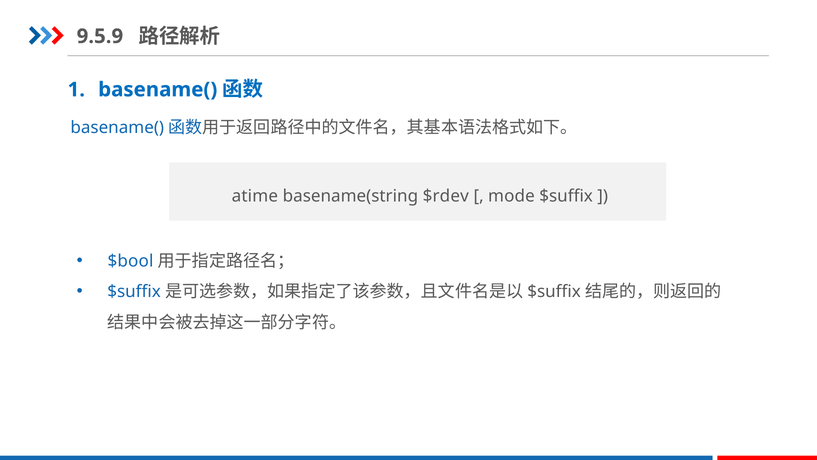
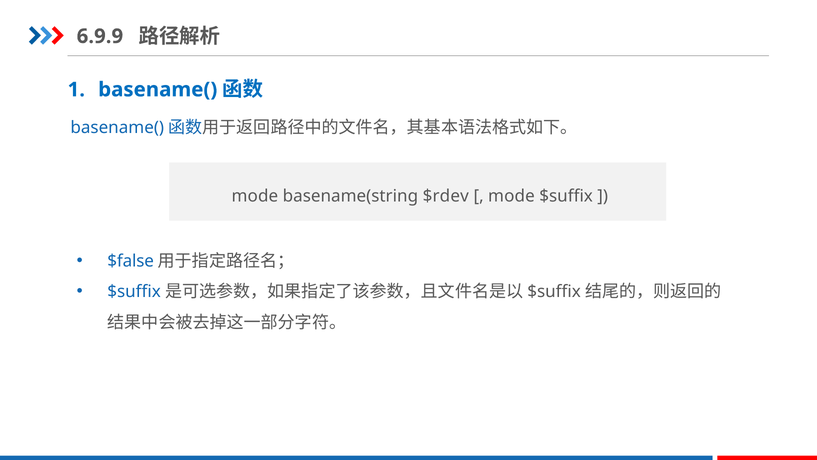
9.5.9: 9.5.9 -> 6.9.9 (100, 36)
atime: atime -> mode (255, 196)
$bool: $bool -> $false (131, 261)
